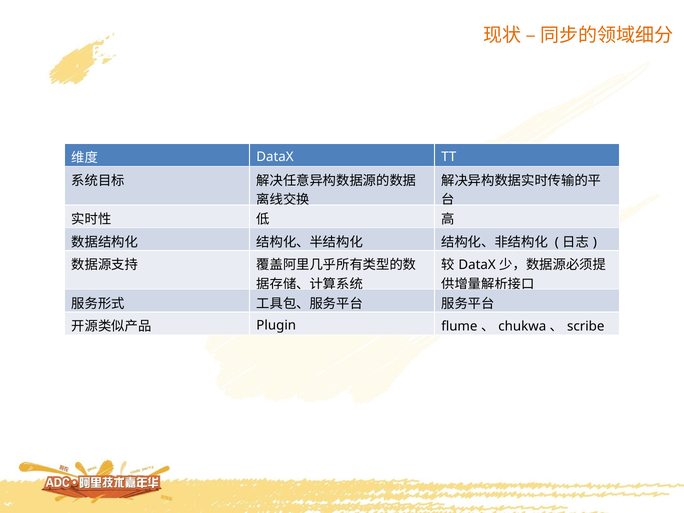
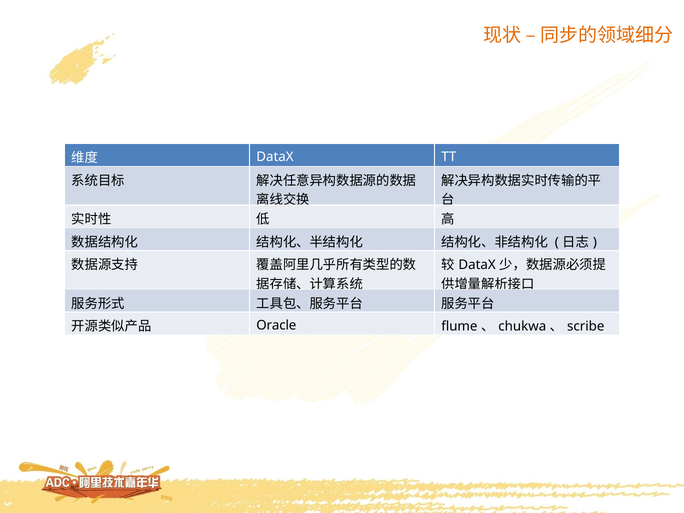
Plugin: Plugin -> Oracle (276, 325)
